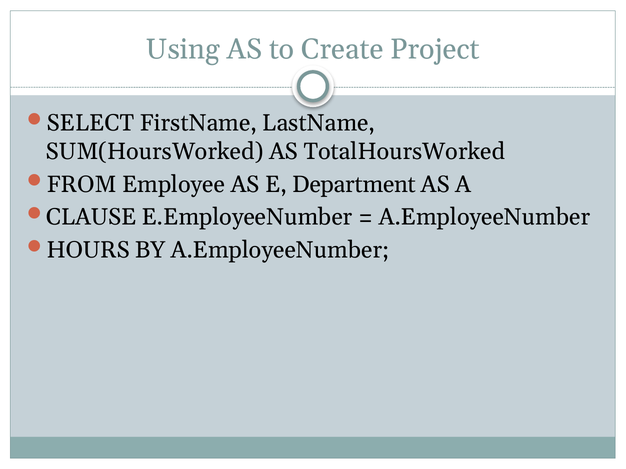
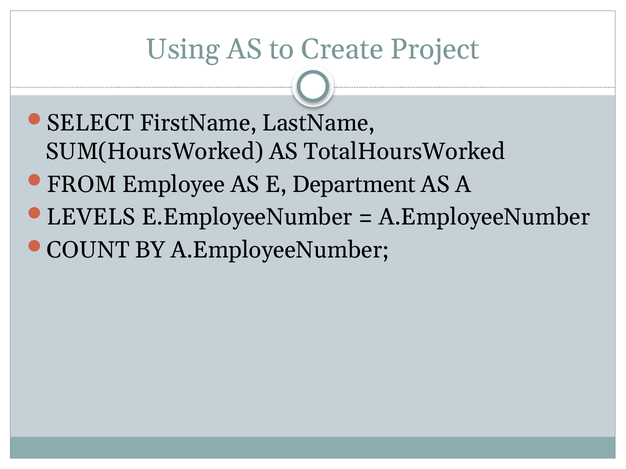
CLAUSE: CLAUSE -> LEVELS (91, 217)
HOURS: HOURS -> COUNT (88, 250)
